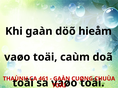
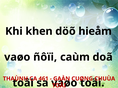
Khi gaàn: gaàn -> khen (39, 31)
toäi: toäi -> ñôïi (45, 57)
